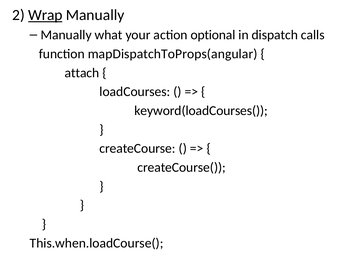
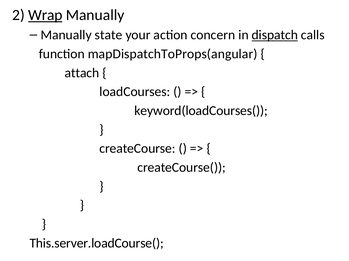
what: what -> state (109, 35)
optional: optional -> concern (213, 35)
dispatch underline: none -> present (275, 35)
This.when.loadCourse(: This.when.loadCourse( -> This.server.loadCourse( (97, 244)
